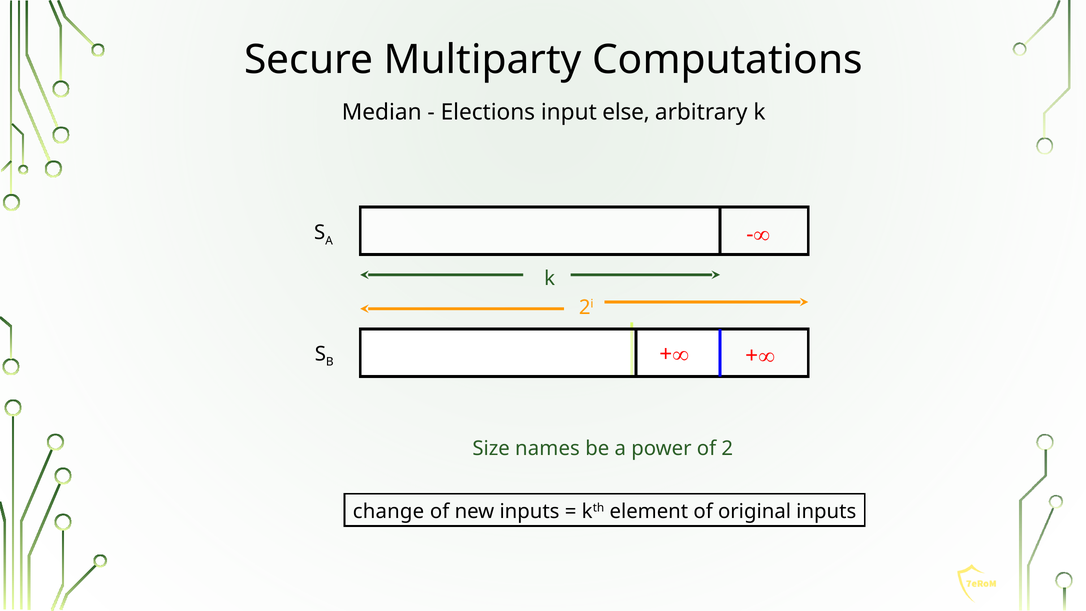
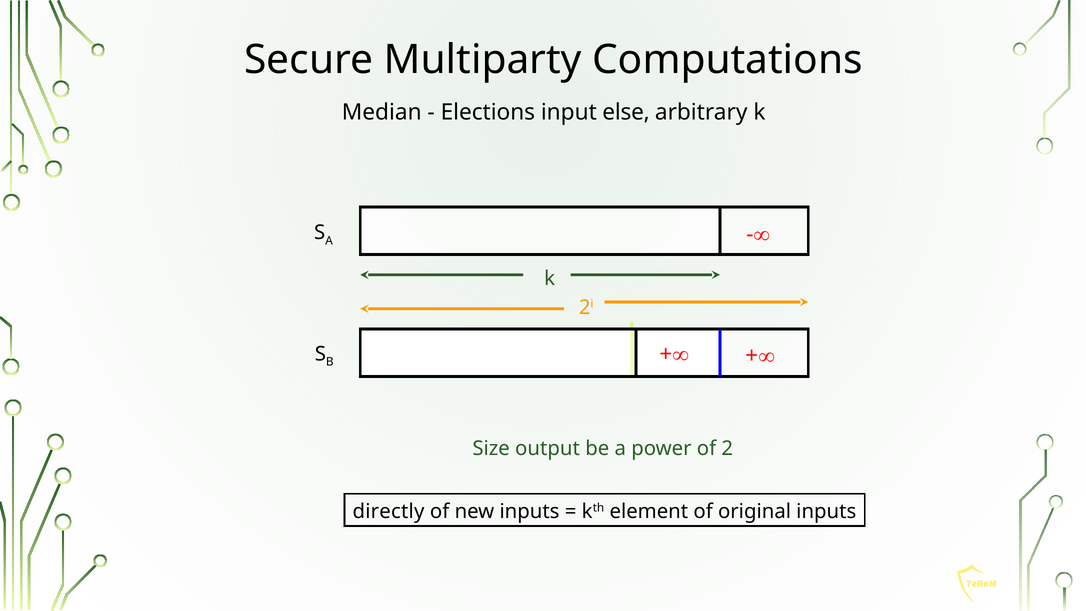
names: names -> output (548, 448)
change: change -> directly (388, 511)
